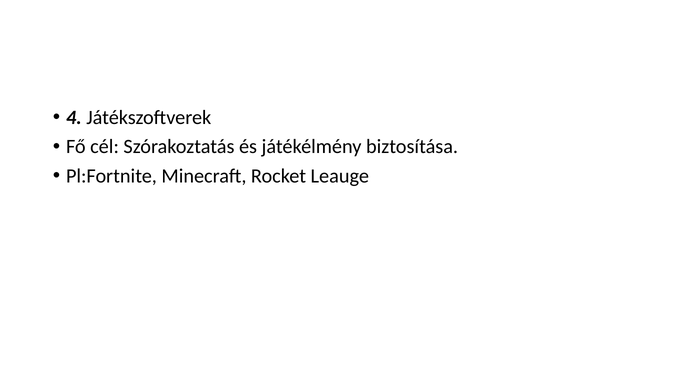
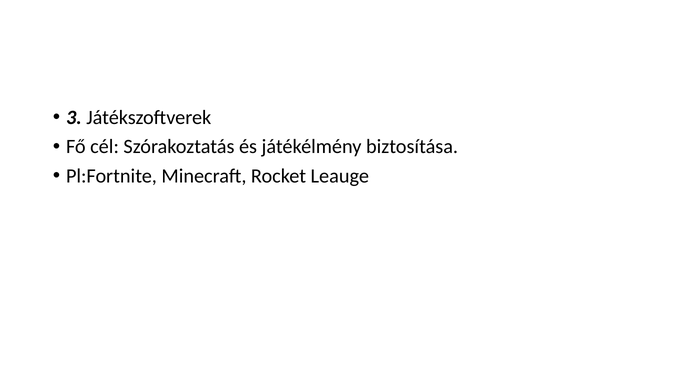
4: 4 -> 3 (74, 118)
